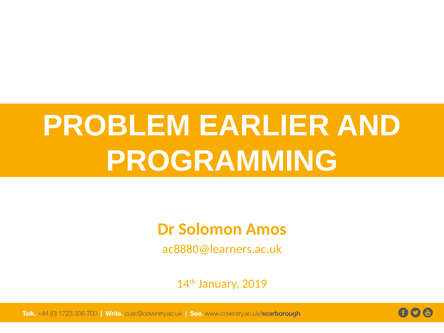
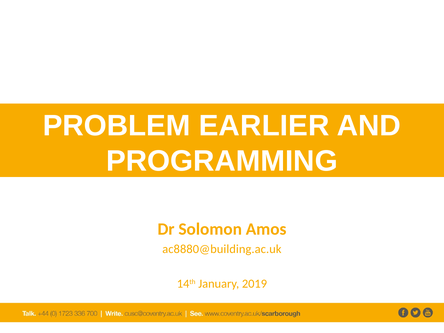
ac8880@learners.ac.uk: ac8880@learners.ac.uk -> ac8880@building.ac.uk (222, 249)
